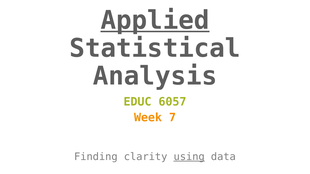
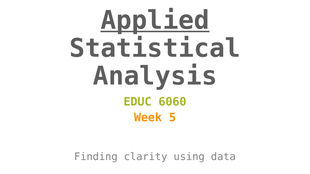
6057: 6057 -> 6060 (172, 102)
7: 7 -> 5 (172, 118)
using underline: present -> none (189, 157)
